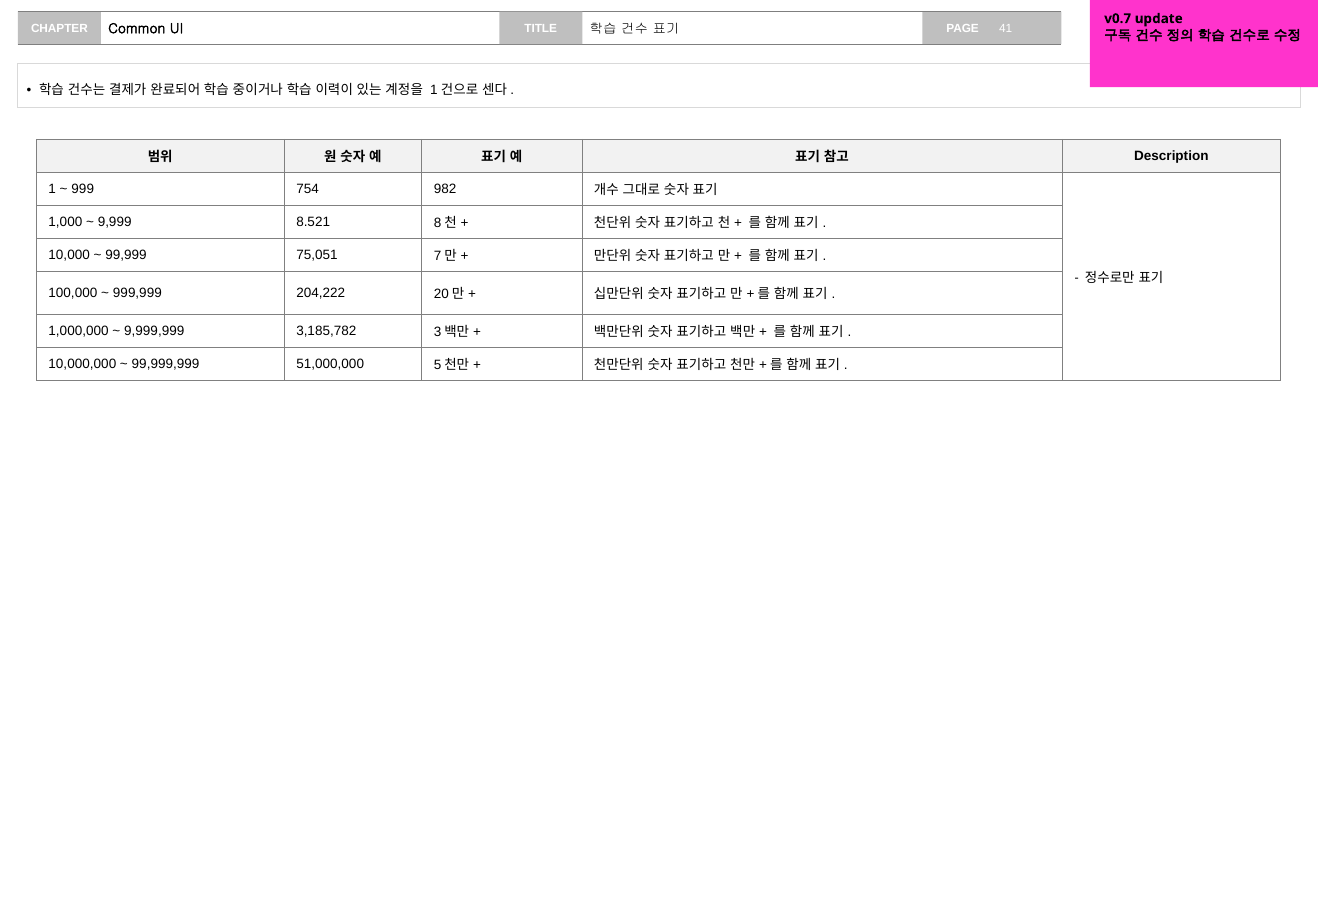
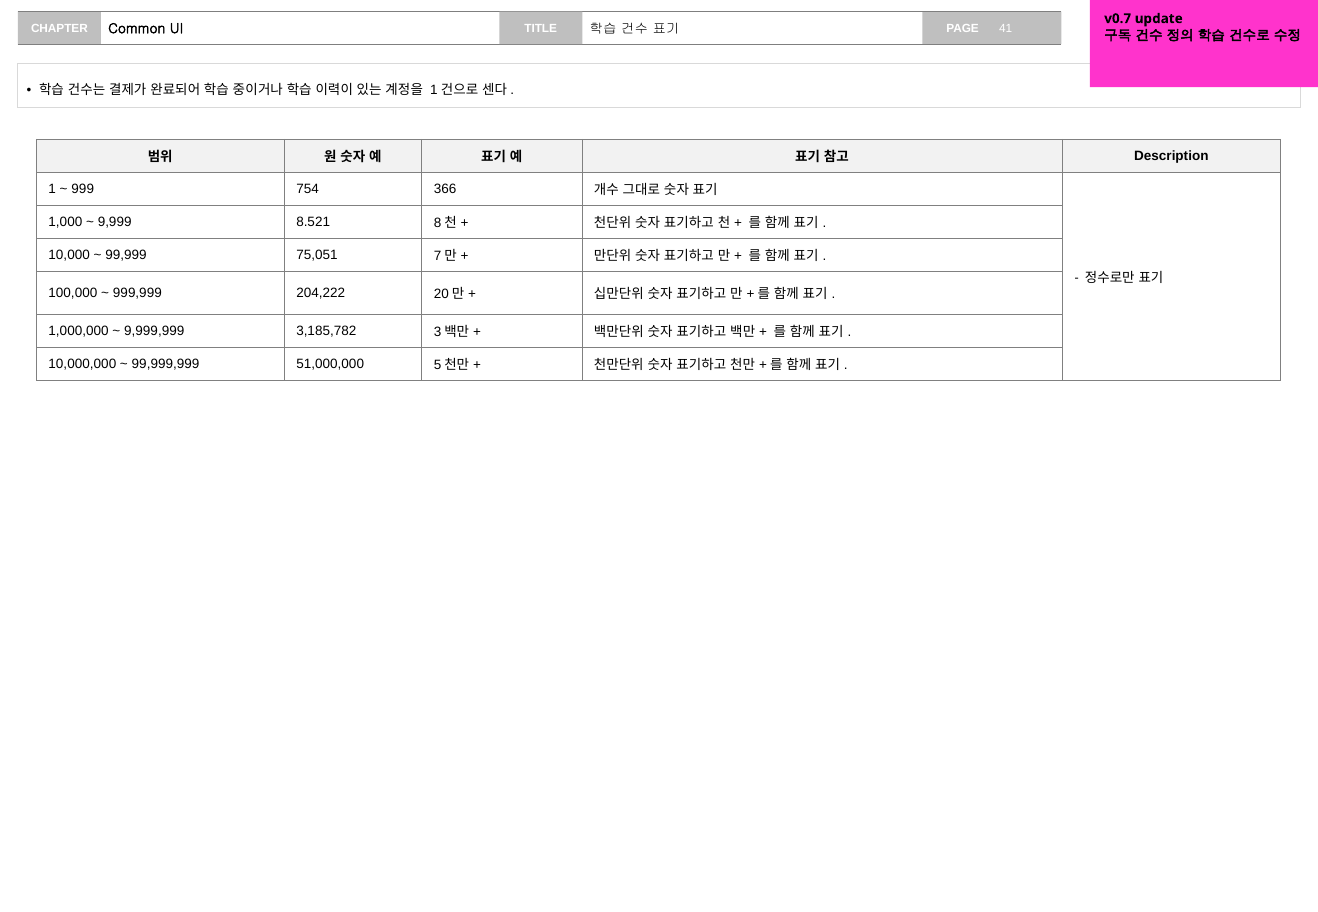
982: 982 -> 366 (445, 189)
